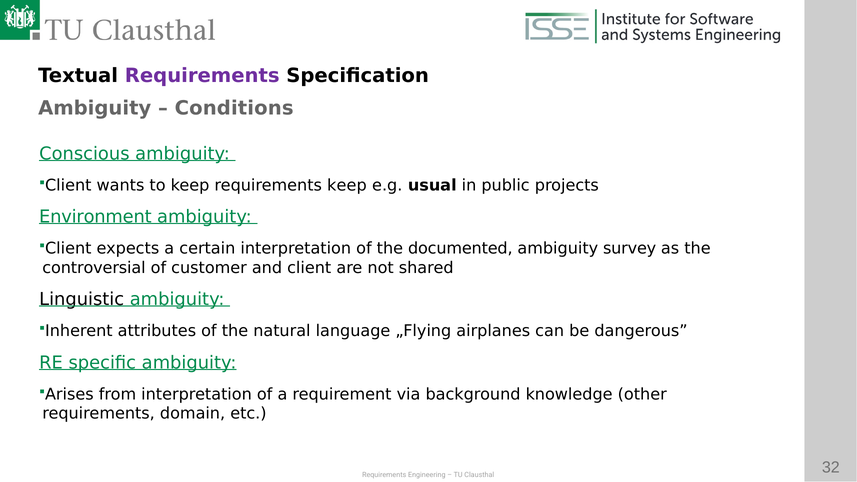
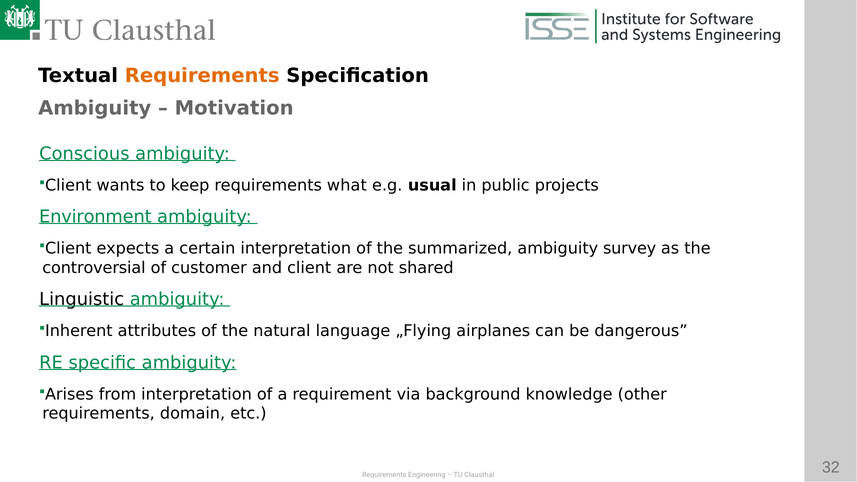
Requirements colour: purple -> orange (202, 76)
Conditions: Conditions -> Motivation (234, 108)
requirements keep: keep -> what (347, 185)
documented: documented -> summarized (460, 249)
